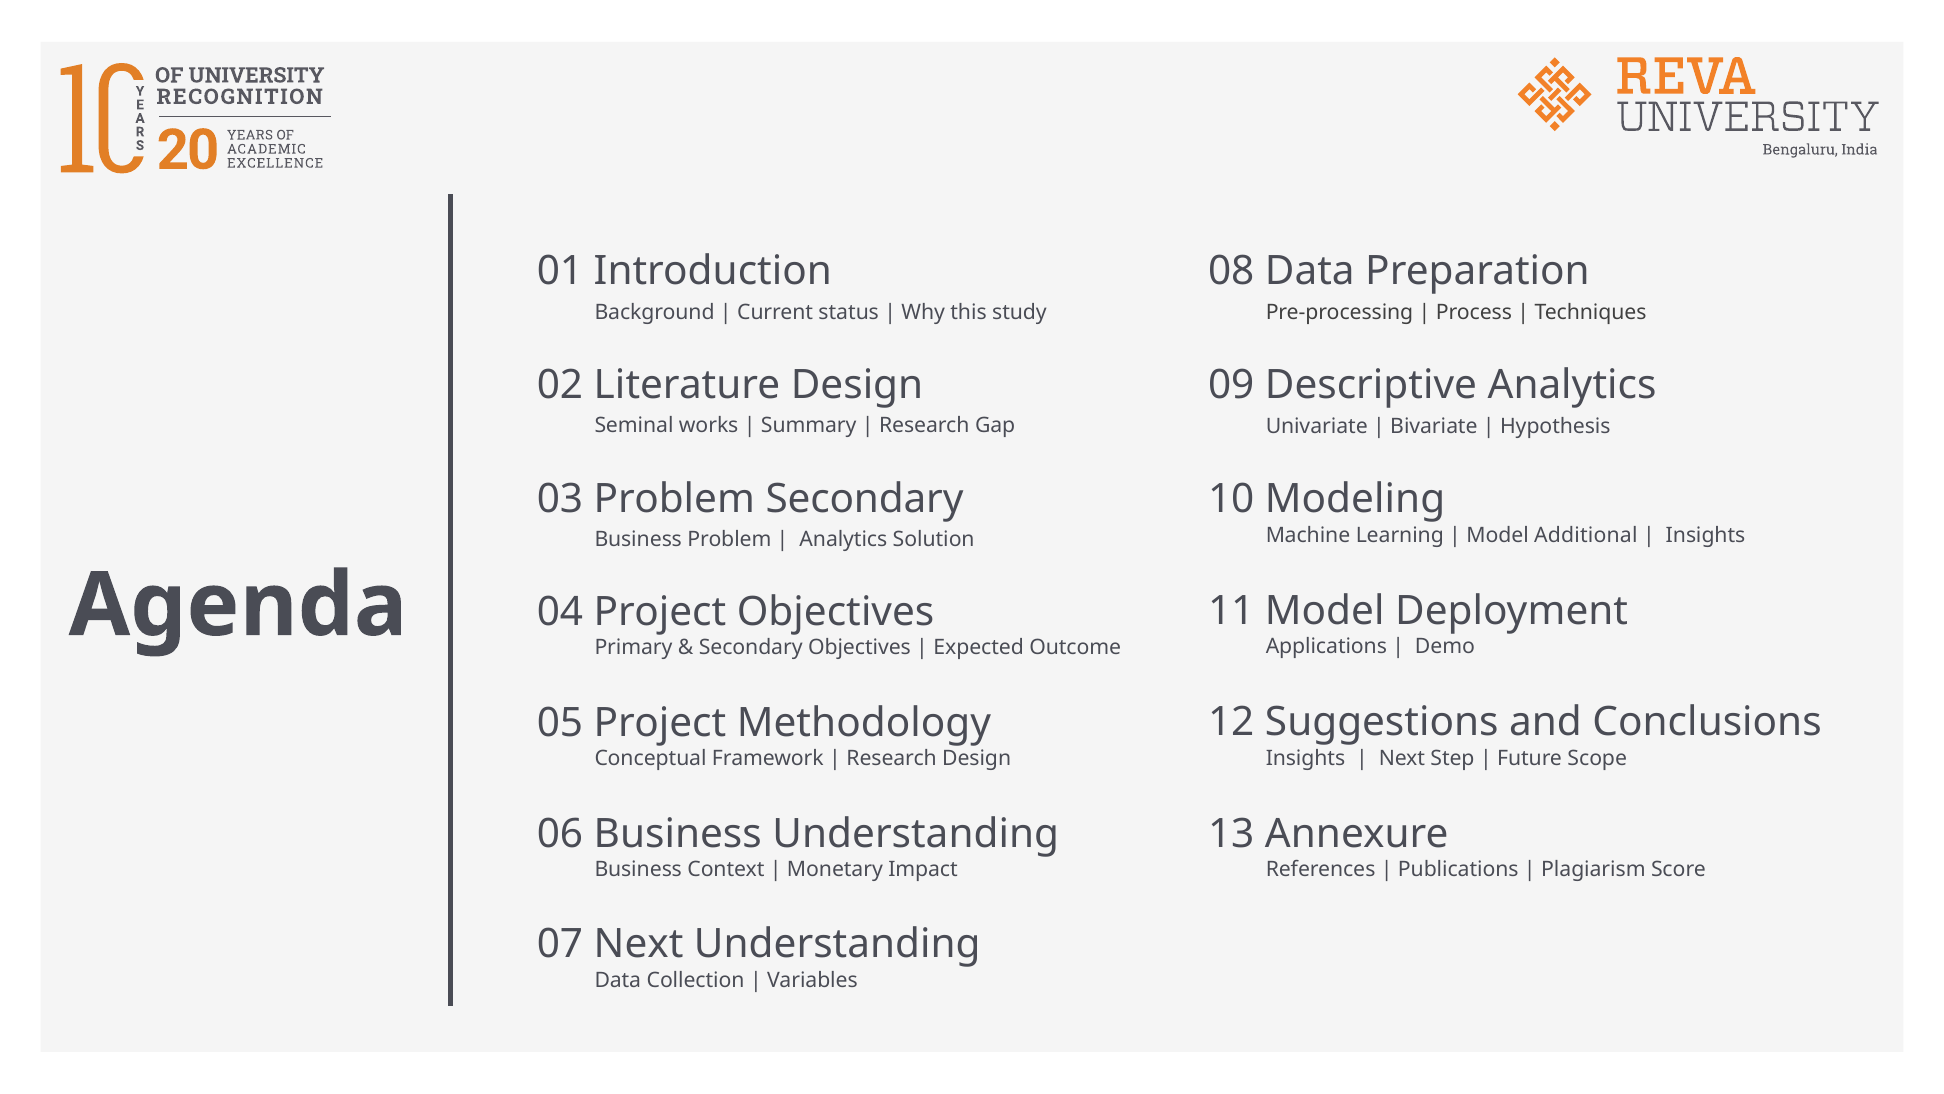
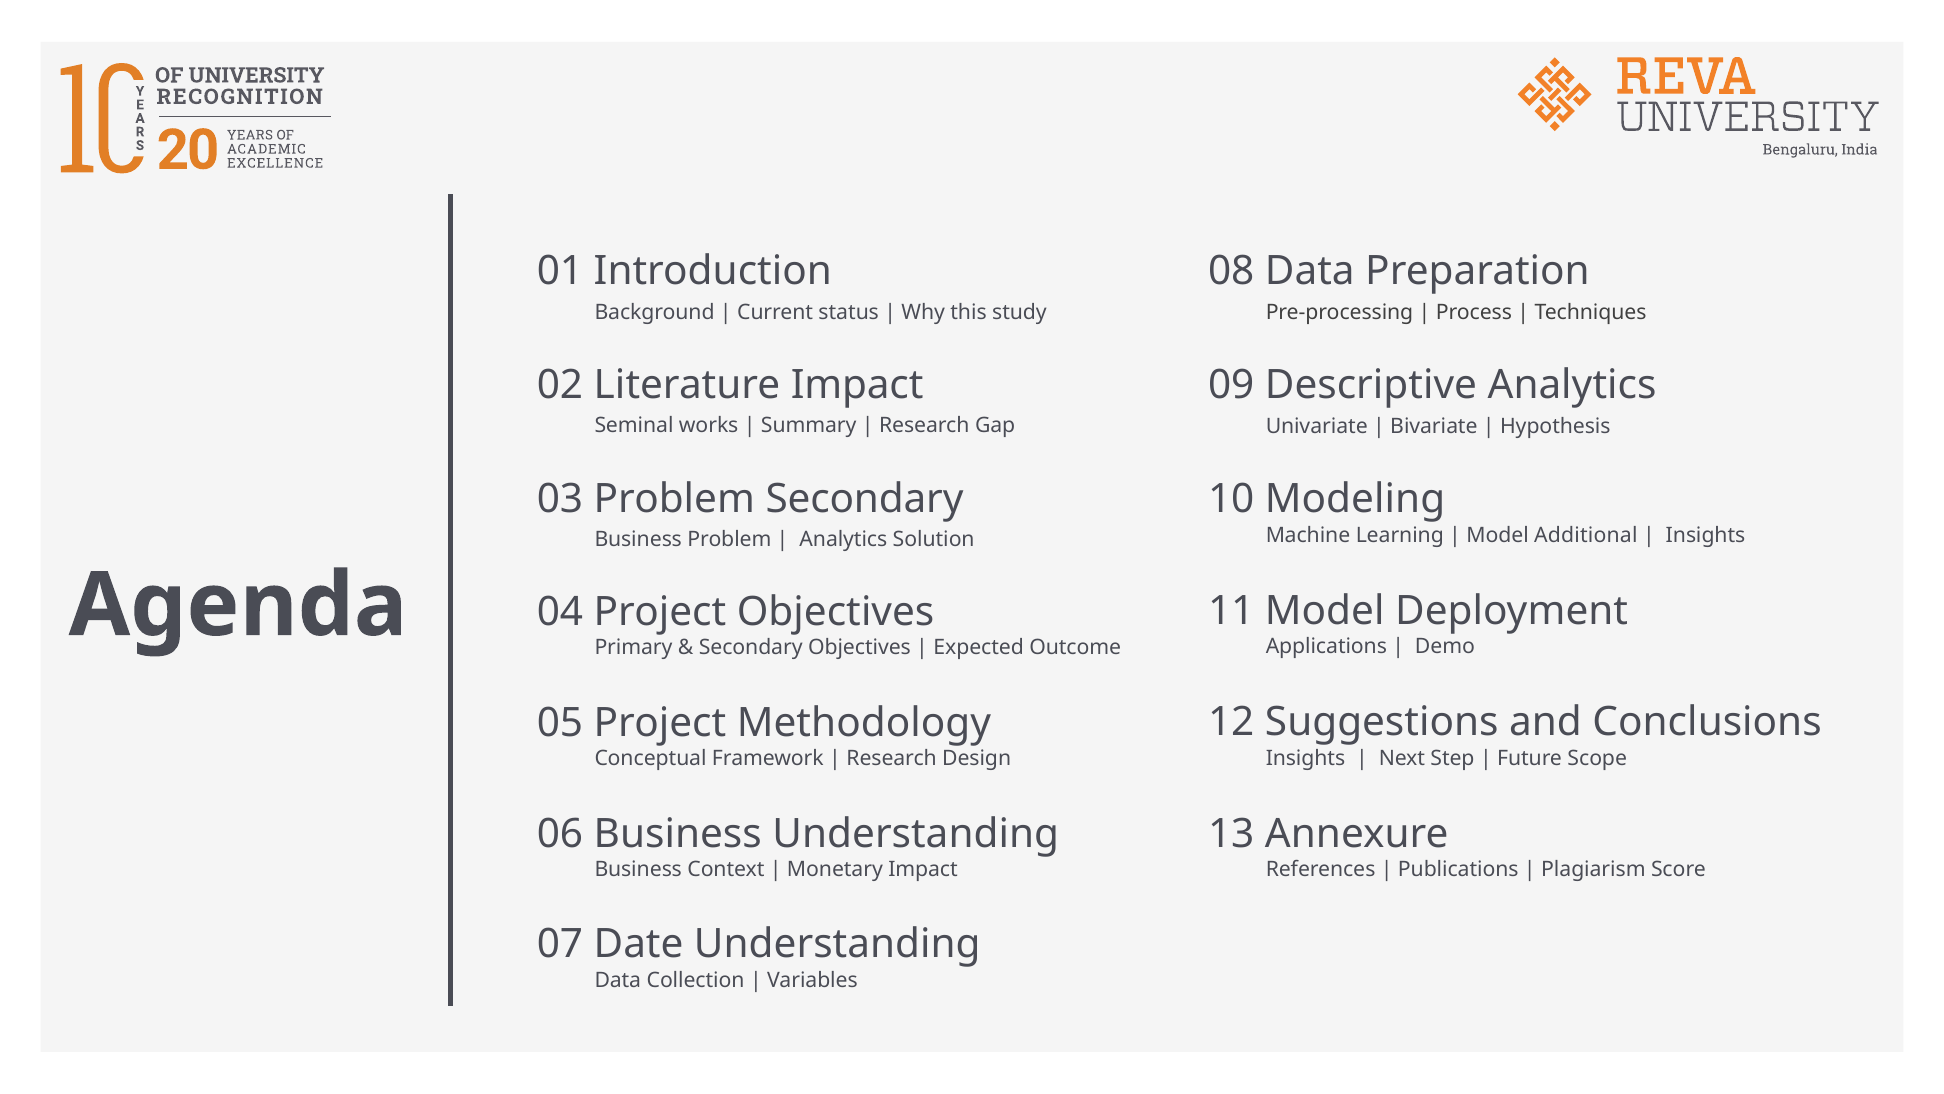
Literature Design: Design -> Impact (857, 385)
07 Next: Next -> Date (639, 944)
